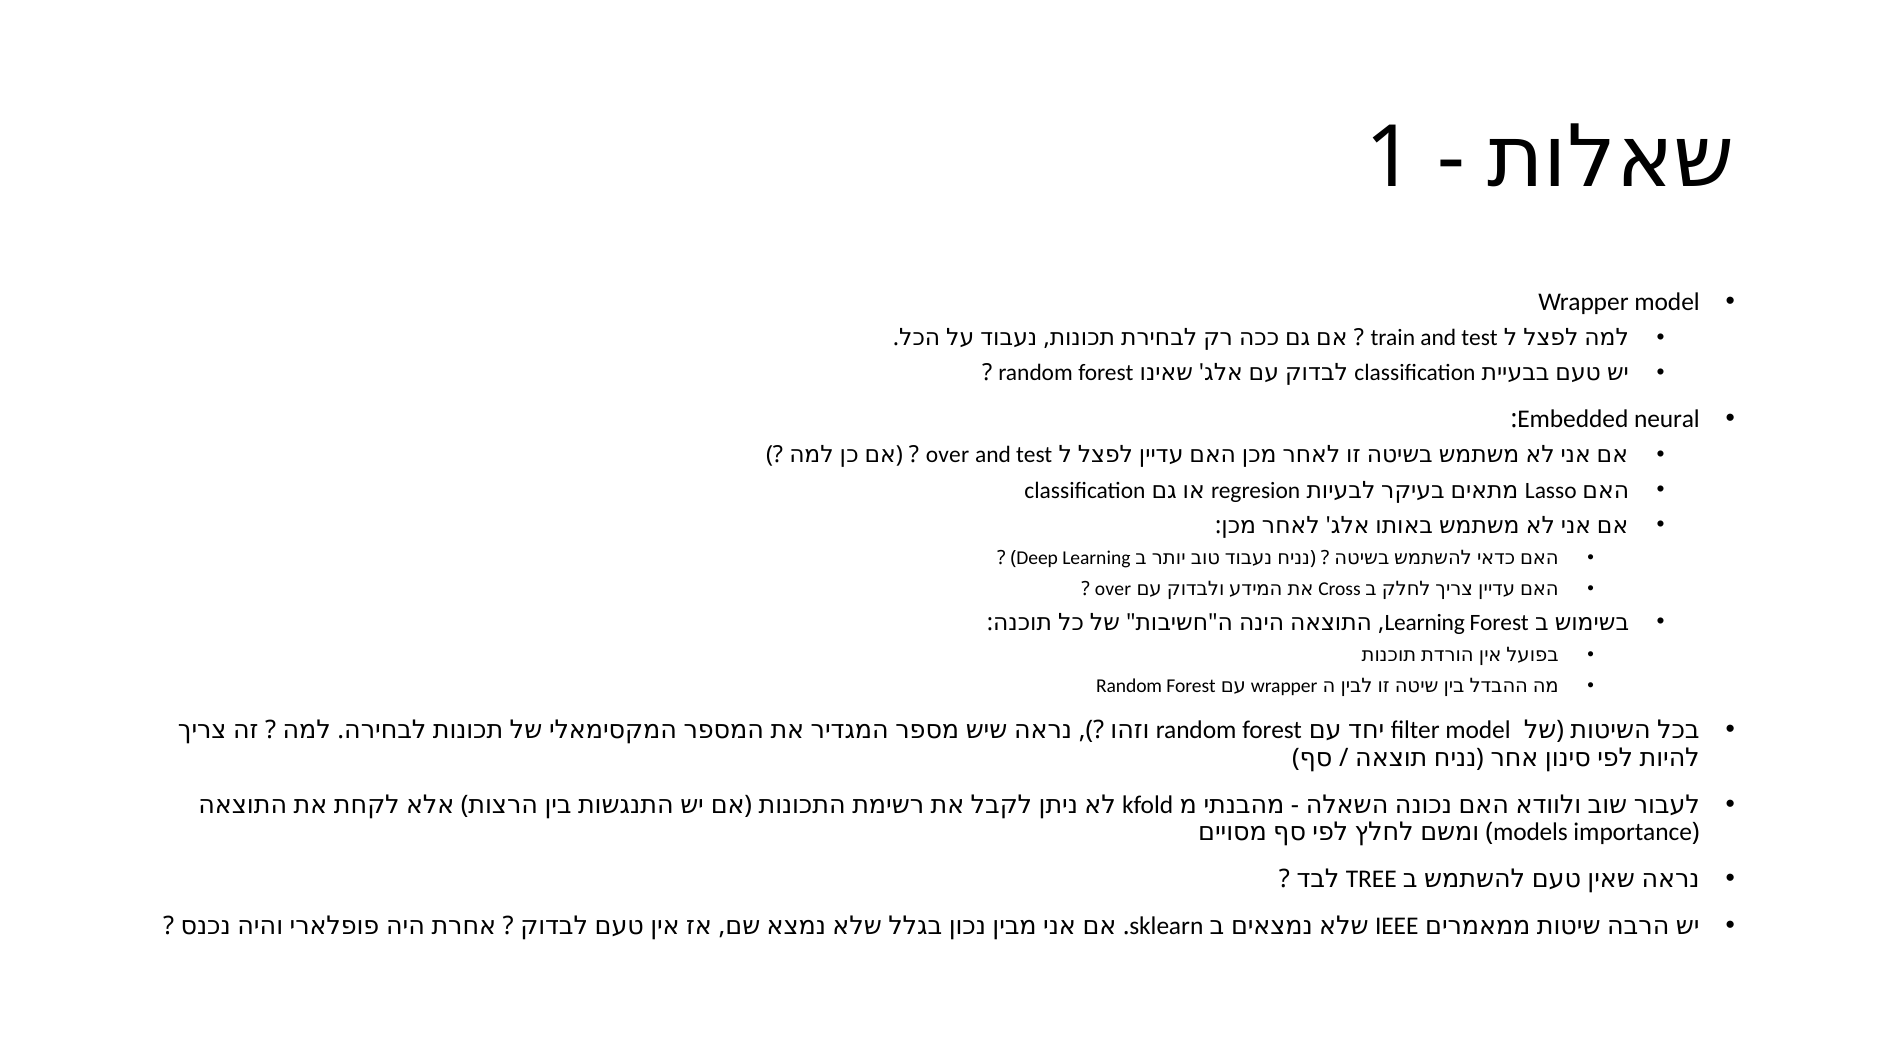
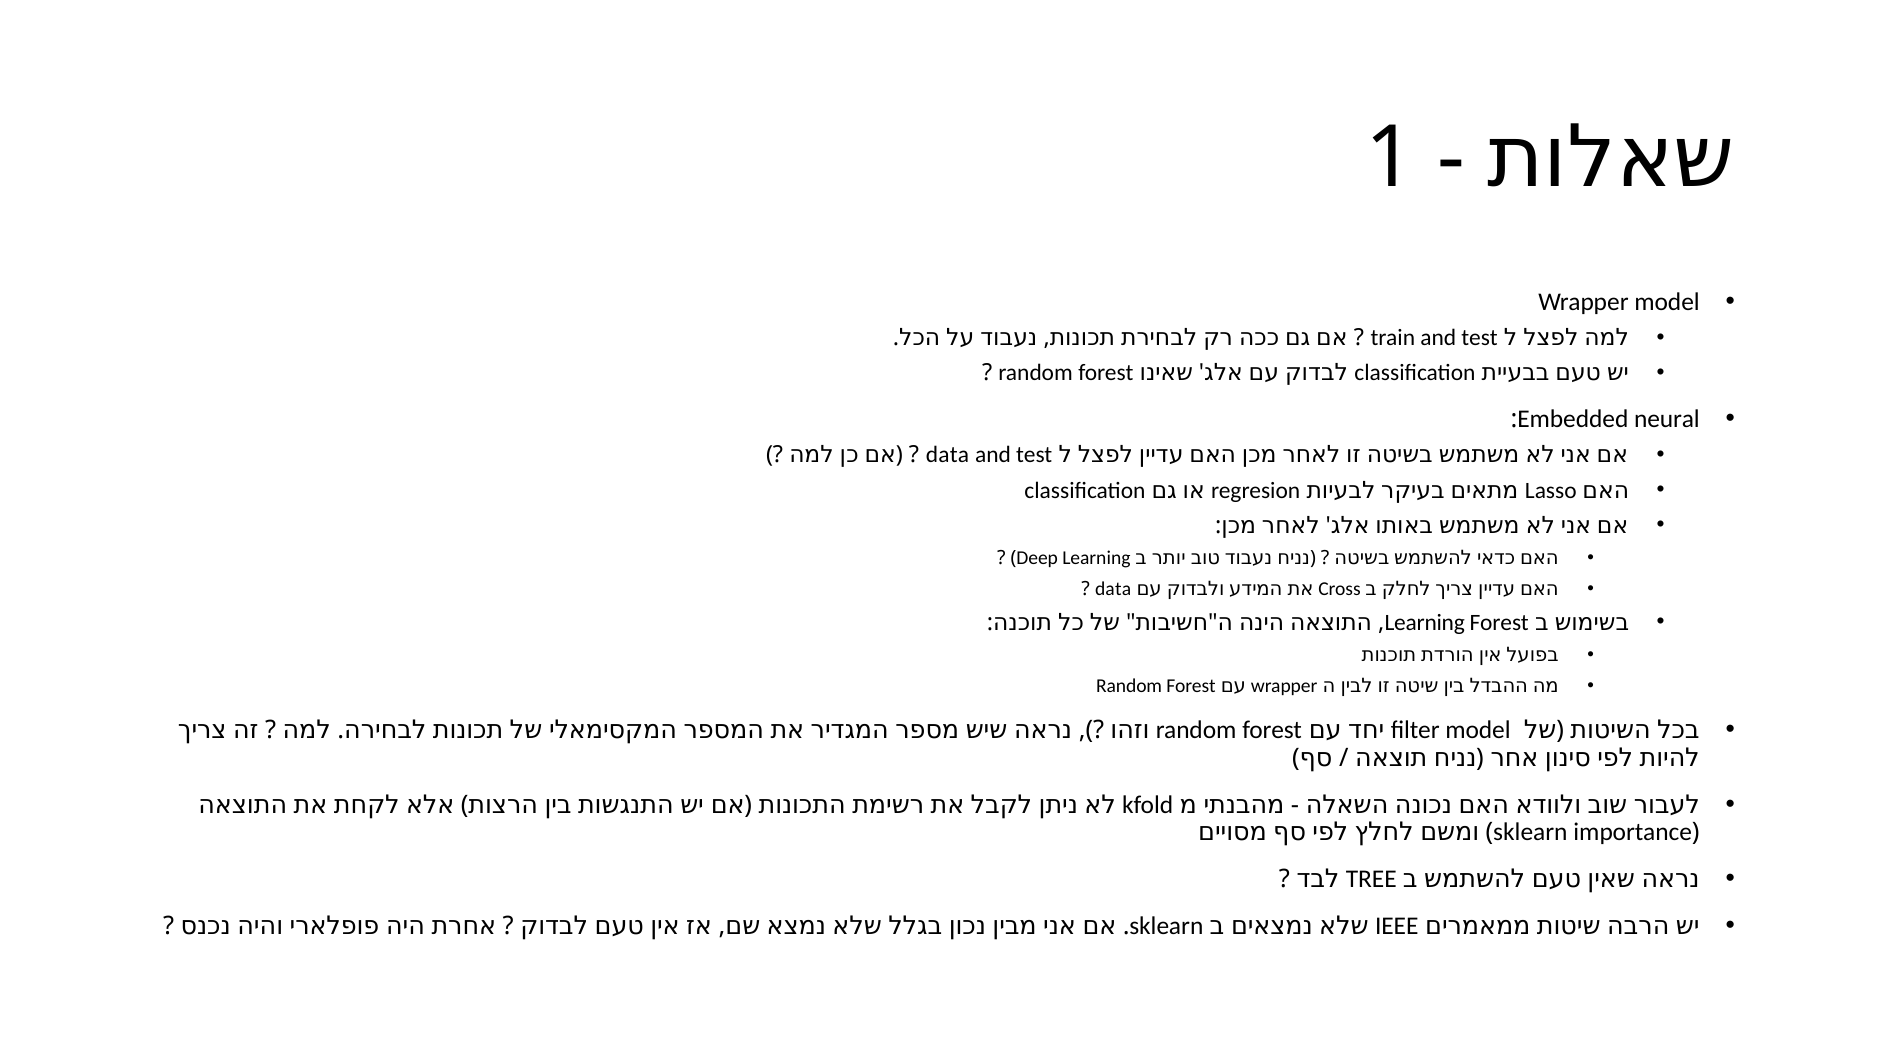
over: over -> data (947, 455)
over: over -> data (1113, 589)
models: models -> sklearn (1530, 832)
